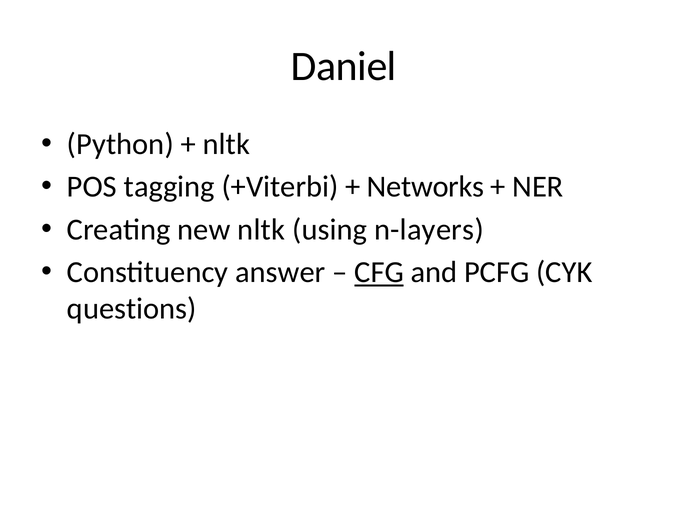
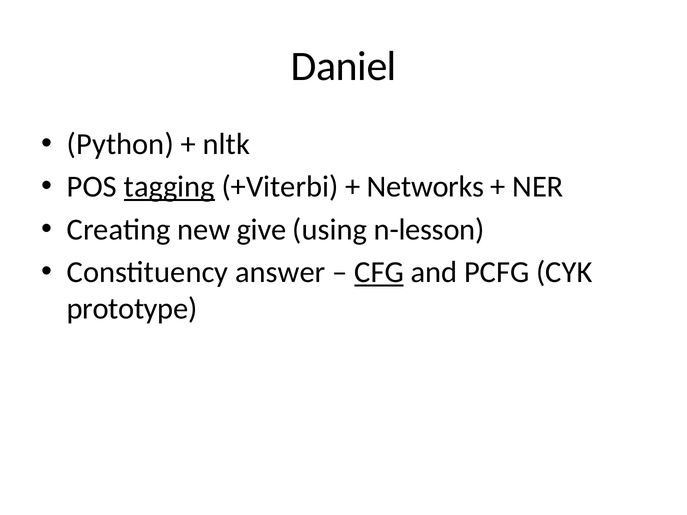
tagging underline: none -> present (169, 187)
new nltk: nltk -> give (262, 230)
n-layers: n-layers -> n-lesson (429, 230)
questions: questions -> prototype (132, 309)
